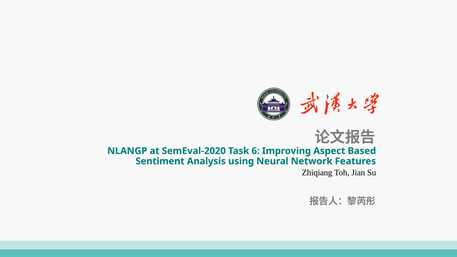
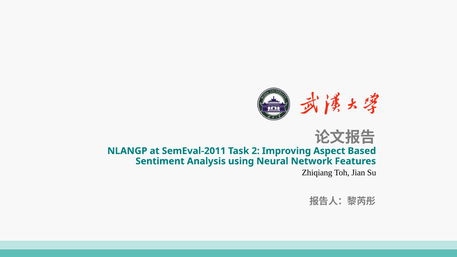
SemEval-2020: SemEval-2020 -> SemEval-2011 (194, 151)
6: 6 -> 2 (256, 151)
